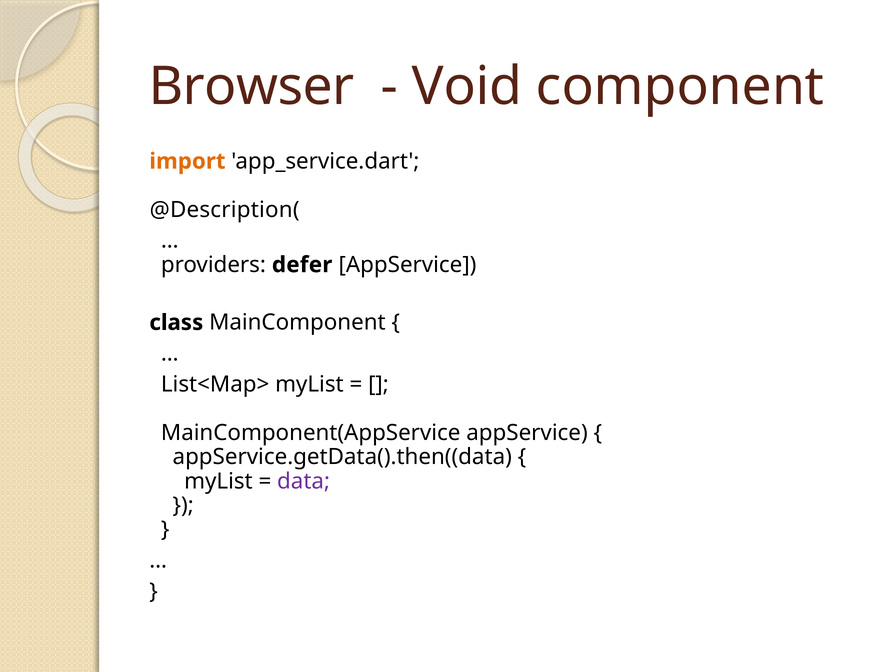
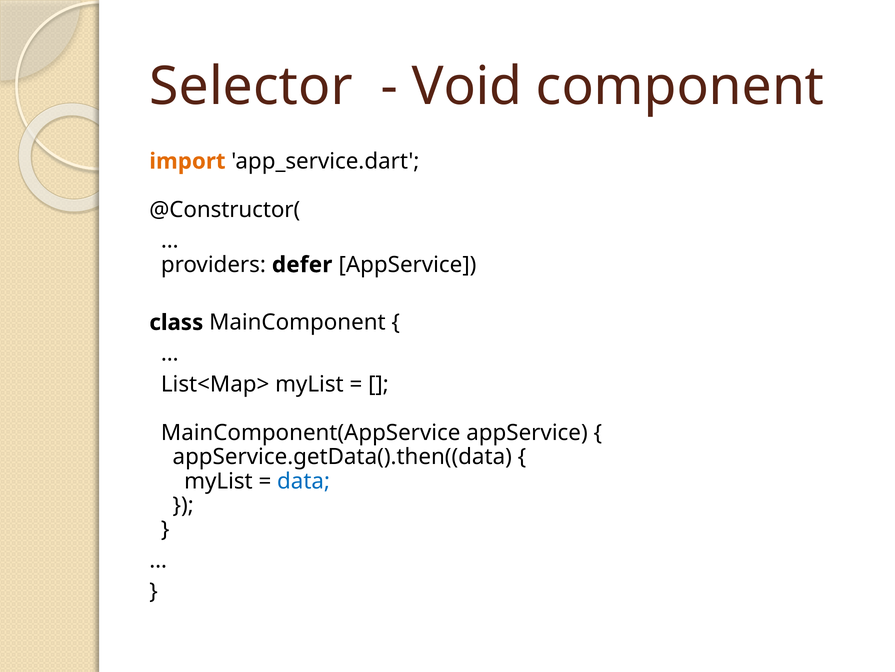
Browser: Browser -> Selector (251, 87)
@Description(: @Description( -> @Constructor( (225, 209)
data colour: purple -> blue (304, 481)
